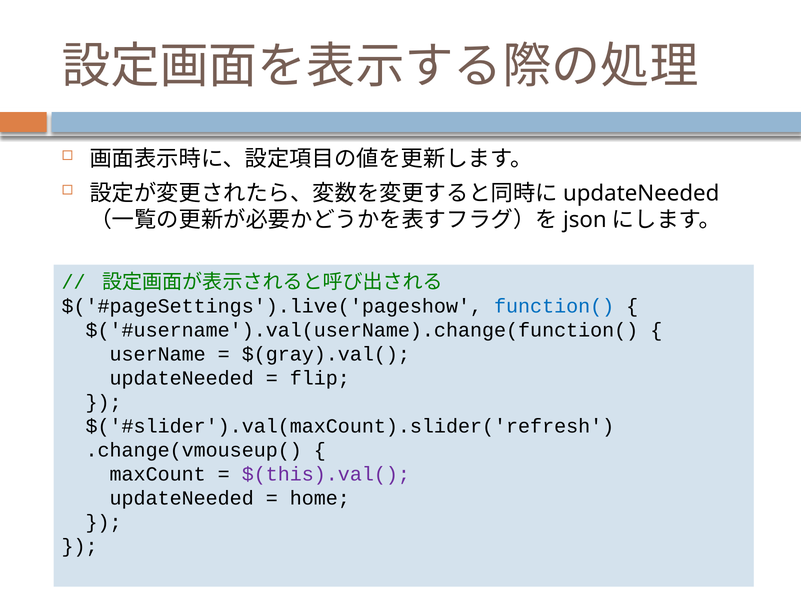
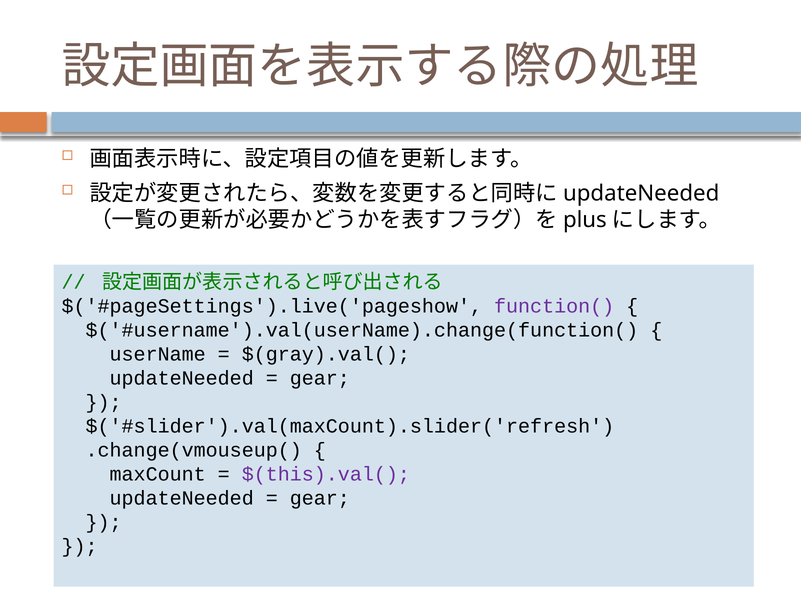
json: json -> plus (585, 220)
function( colour: blue -> purple (554, 306)
flip: flip -> gear (320, 378)
home: home -> gear (320, 499)
